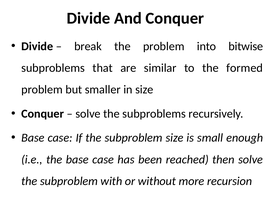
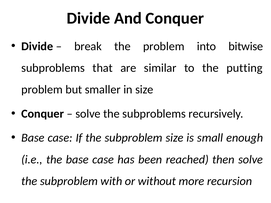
formed: formed -> putting (245, 68)
